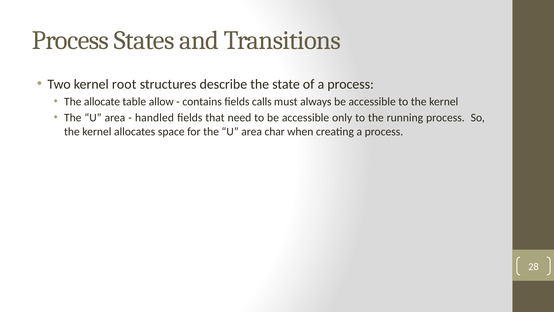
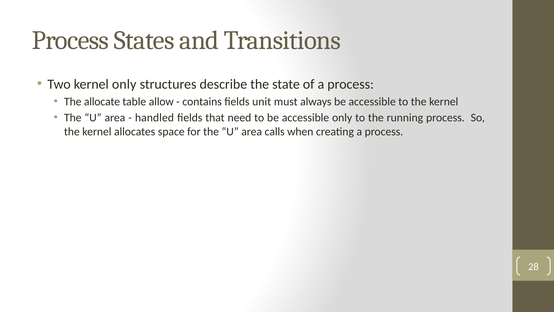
kernel root: root -> only (124, 84)
calls: calls -> unit (262, 101)
char: char -> calls (275, 131)
